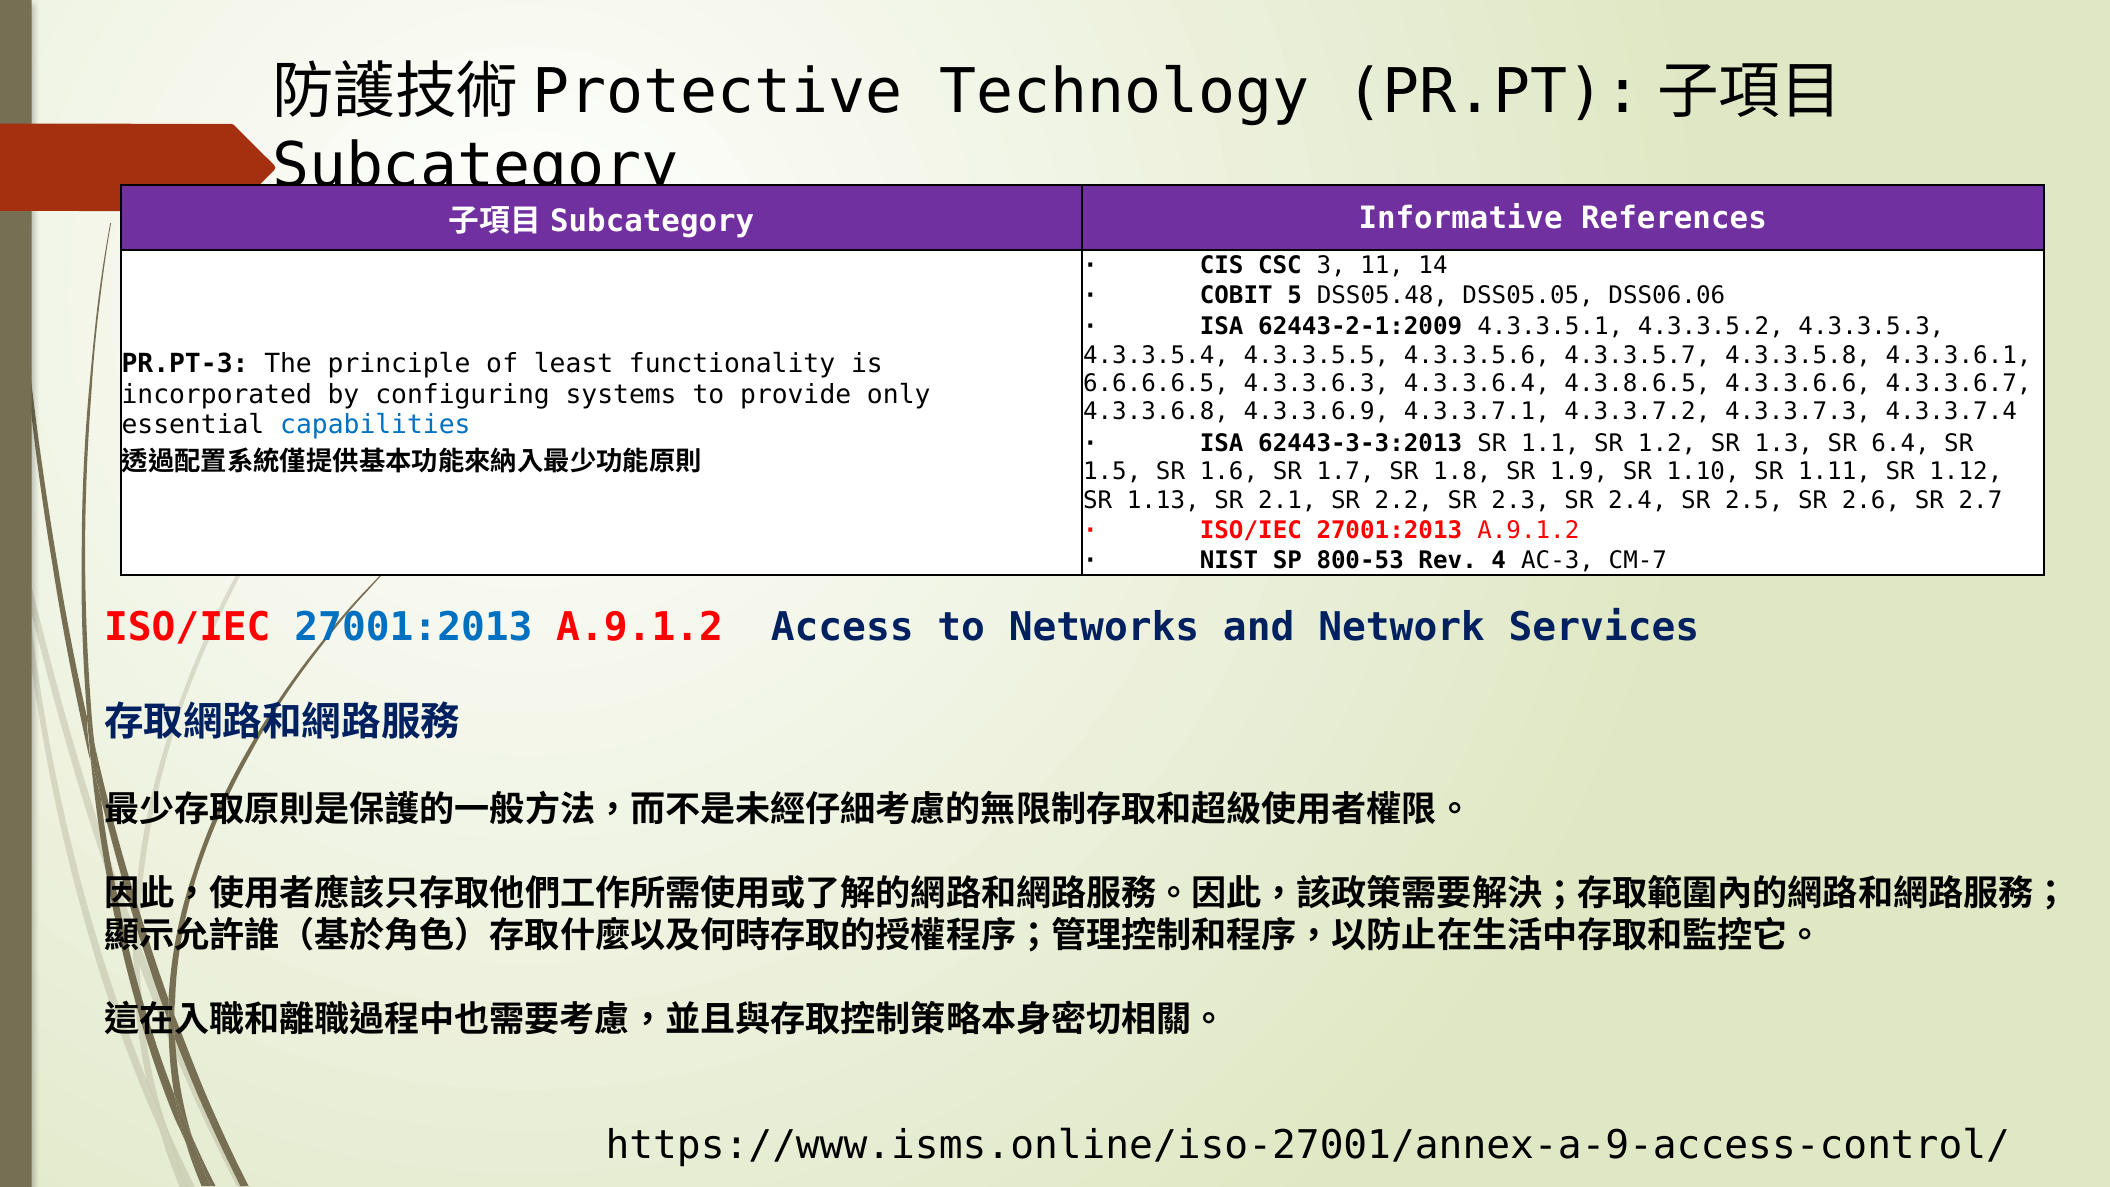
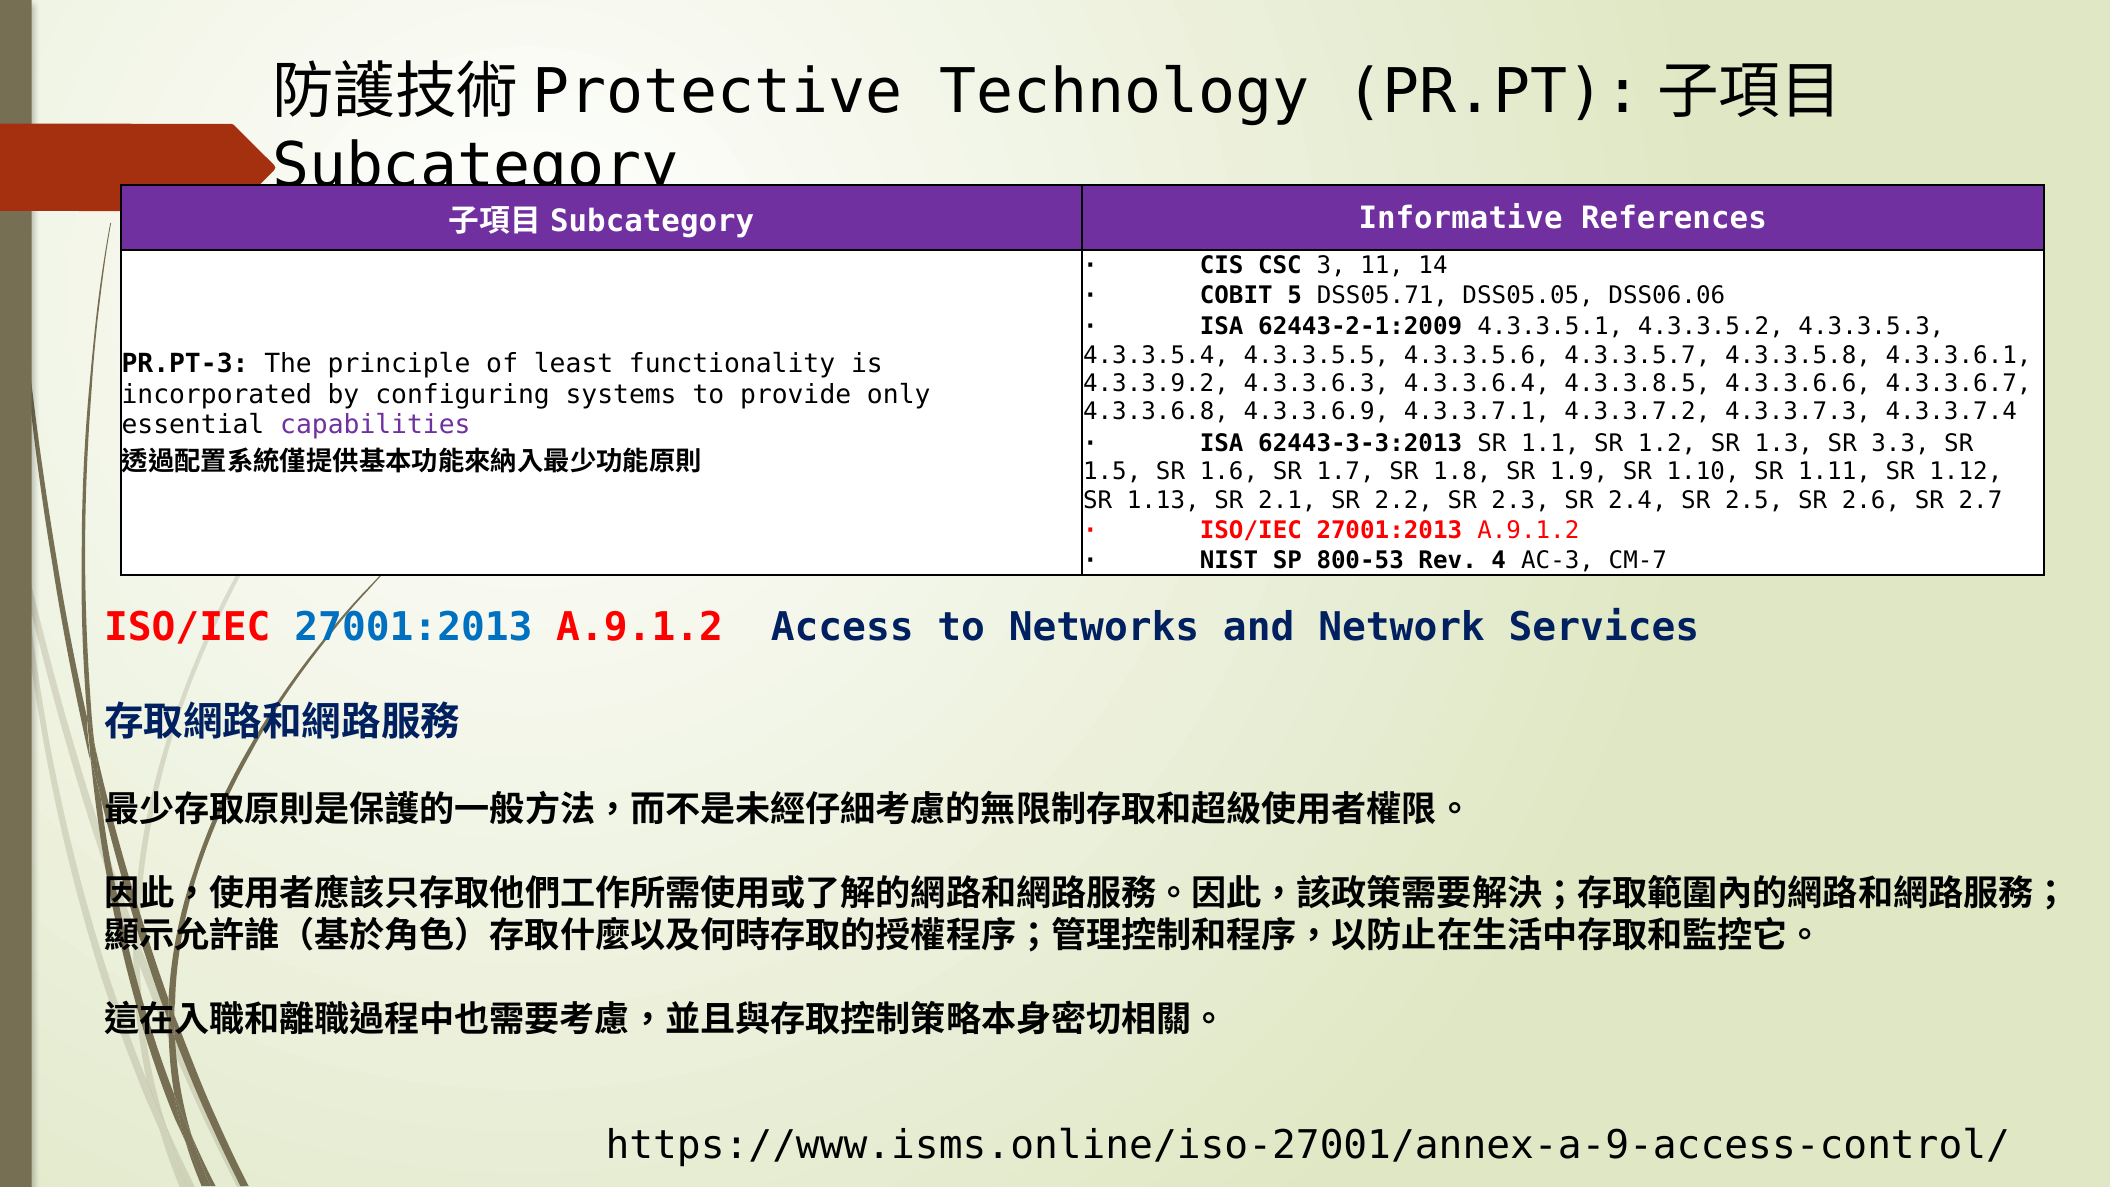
DSS05.48: DSS05.48 -> DSS05.71 (1382, 296)
6.6.6.6.5: 6.6.6.6.5 -> 4.3.3.9.2 (1156, 383)
4.3.8.6.5: 4.3.8.6.5 -> 4.3.3.8.5 (1637, 383)
capabilities colour: blue -> purple (375, 425)
6.4: 6.4 -> 3.3 (1901, 444)
